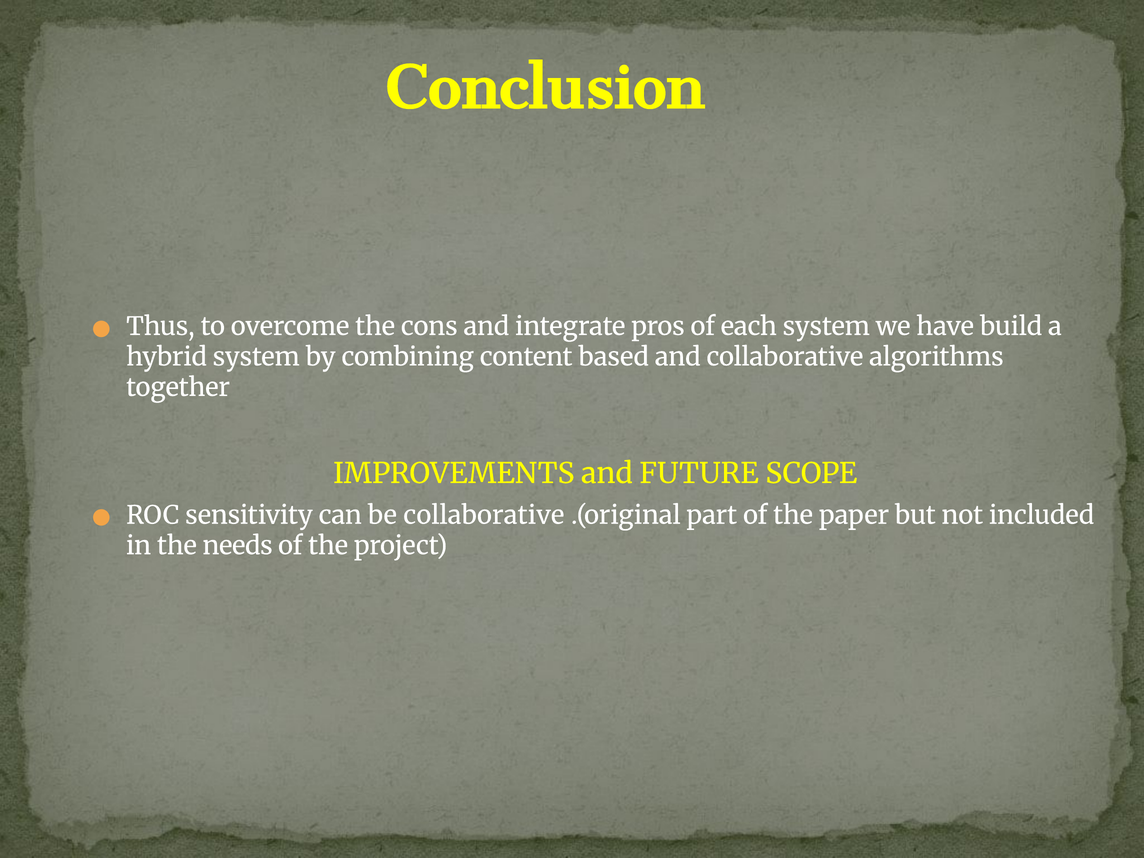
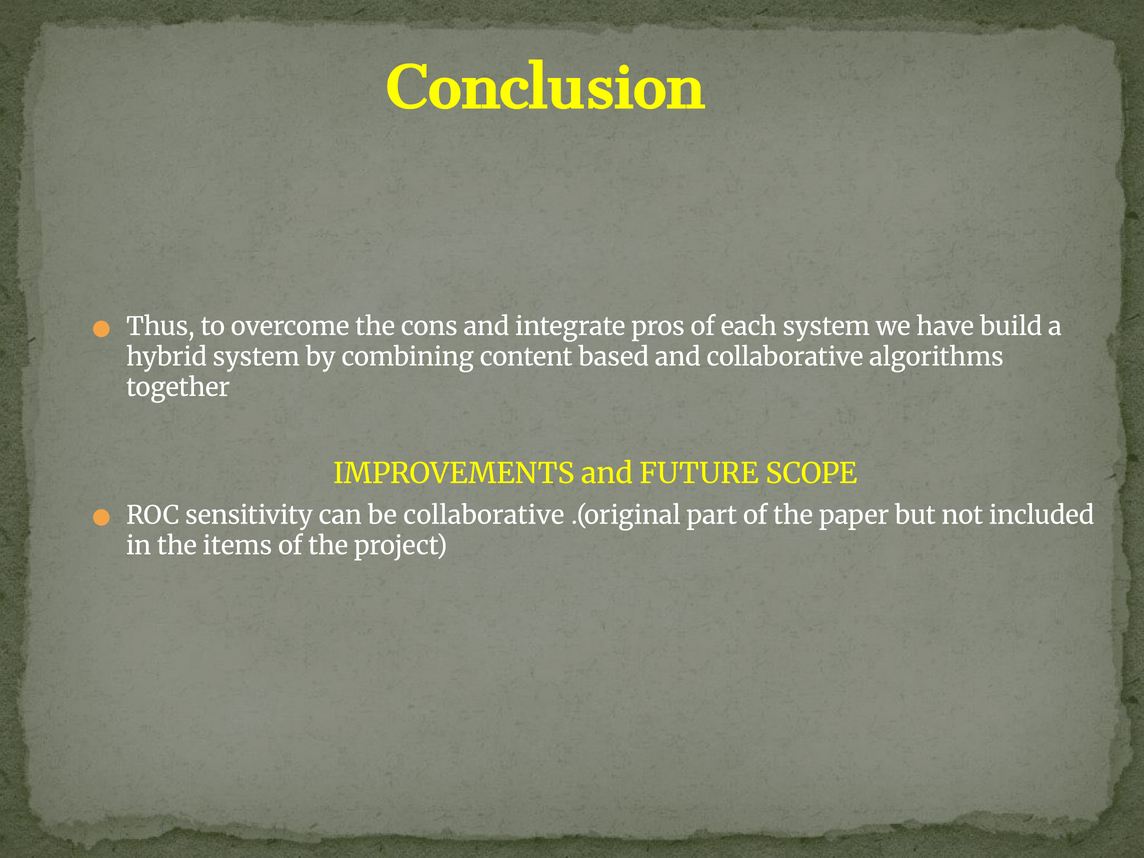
needs: needs -> items (237, 546)
